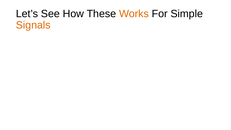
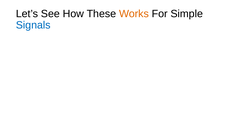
Signals colour: orange -> blue (33, 25)
